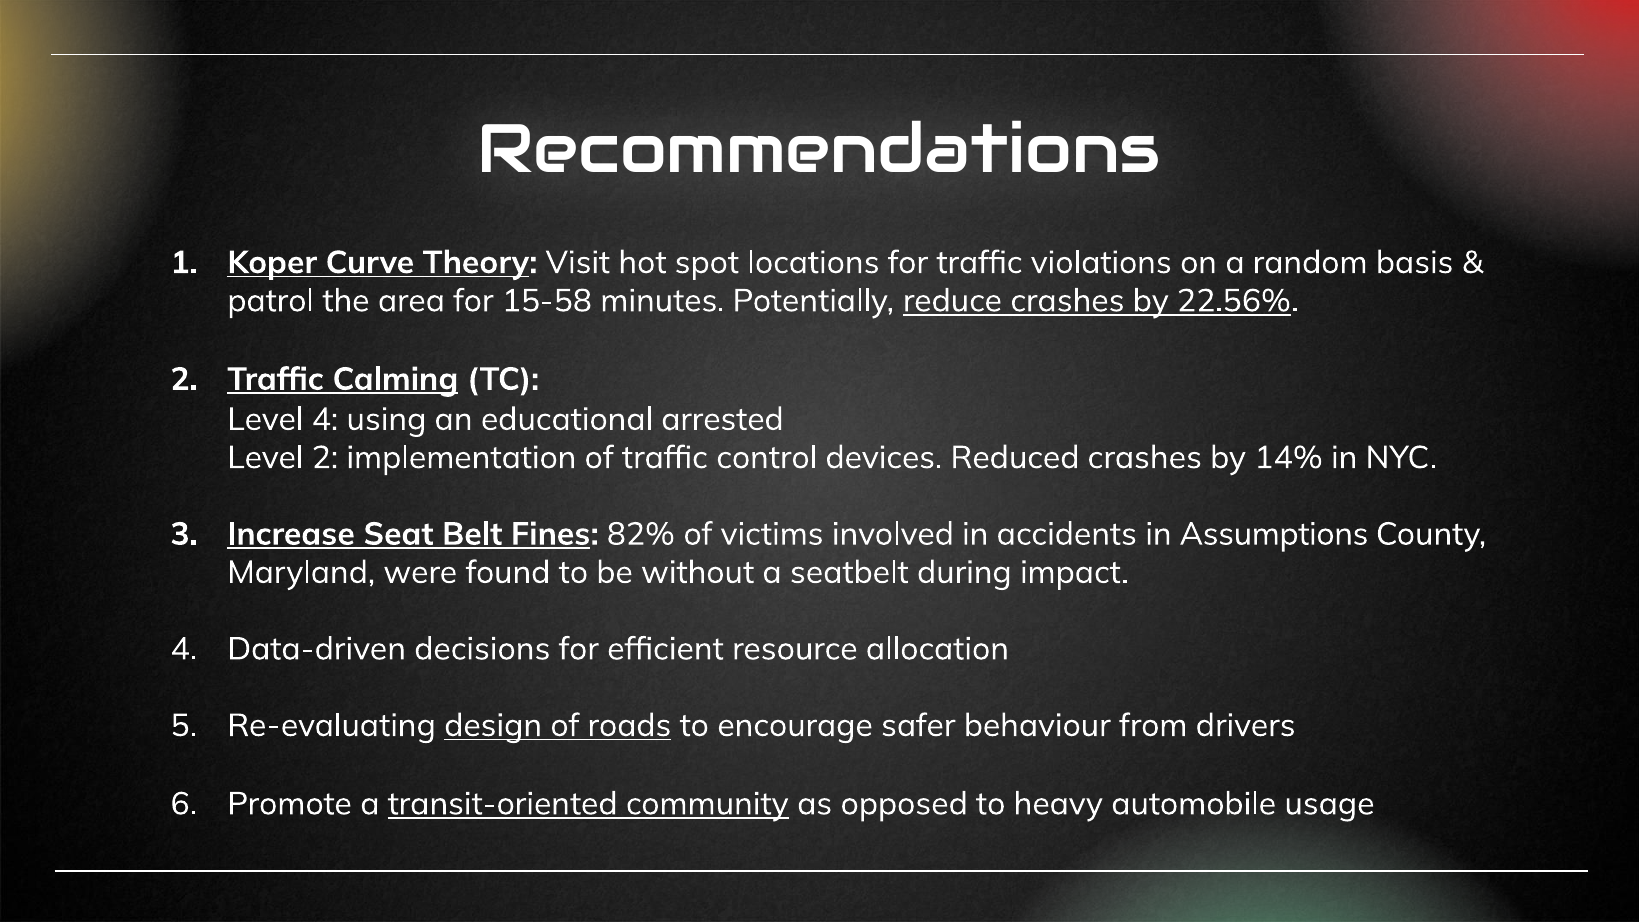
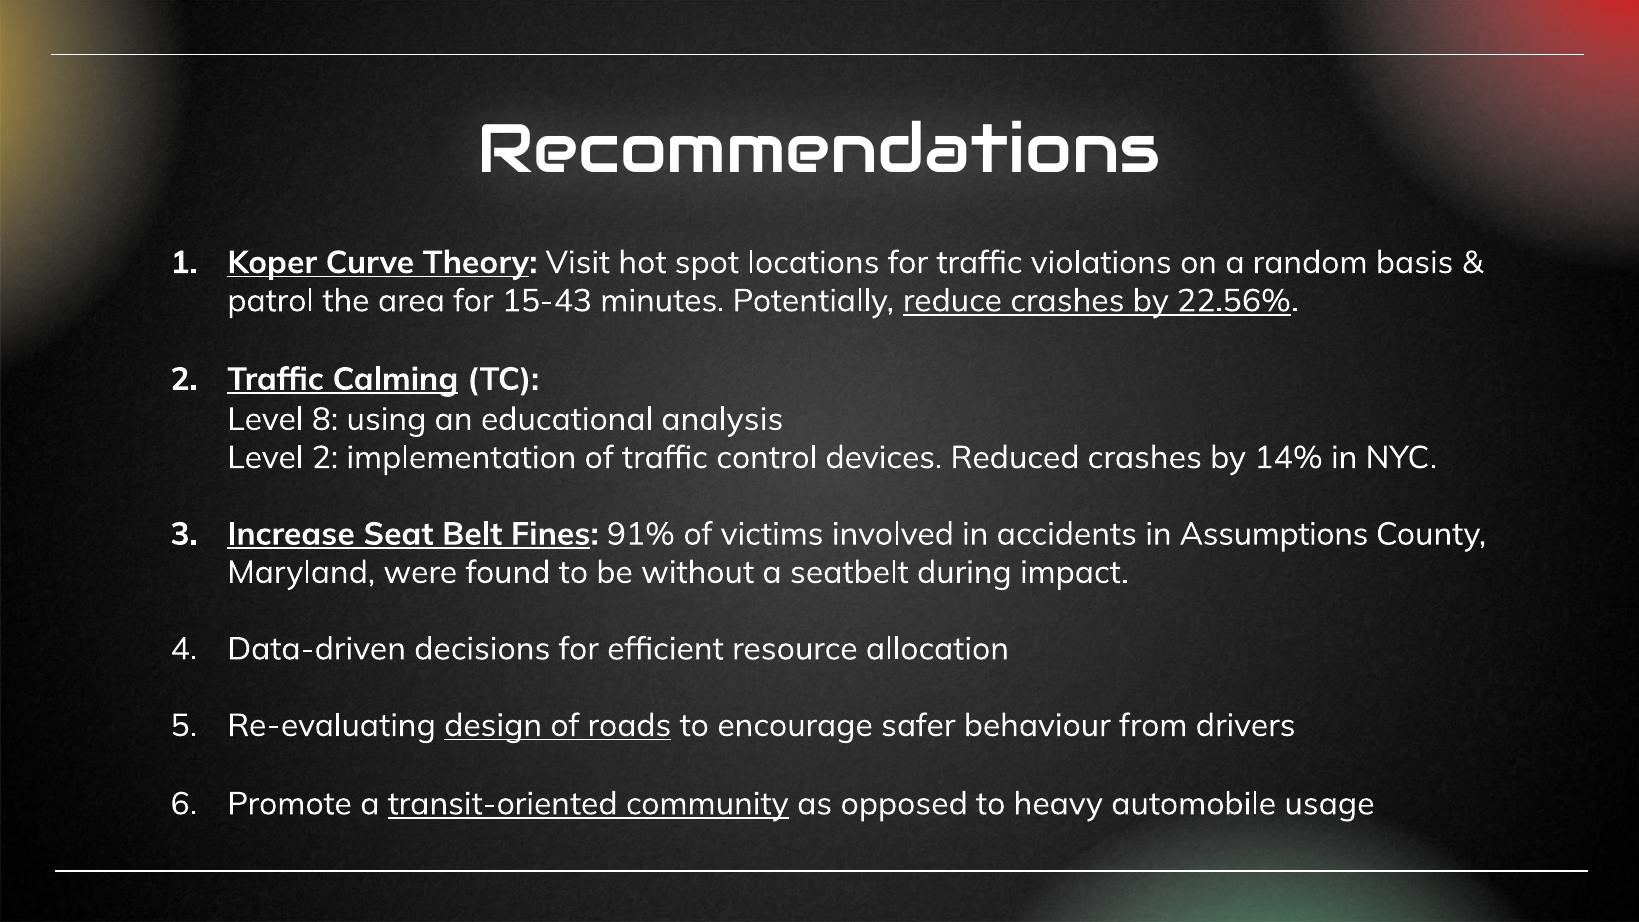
15-58: 15-58 -> 15-43 (547, 301)
Level 4: 4 -> 8 (325, 419)
arrested: arrested -> analysis (722, 419)
82%: 82% -> 91% (641, 534)
